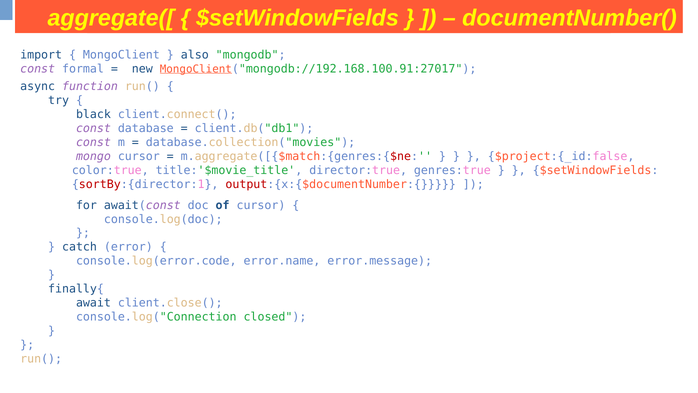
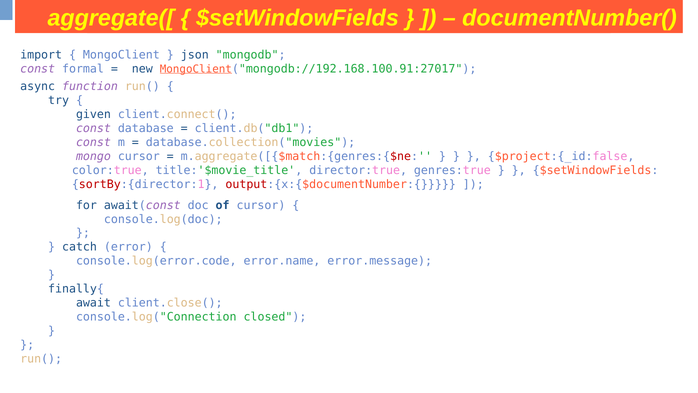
also: also -> json (195, 55)
black: black -> given (93, 114)
